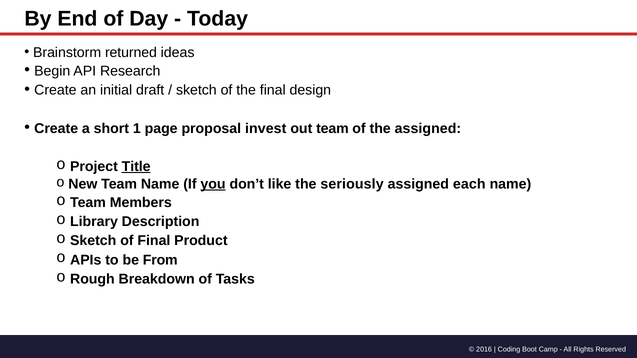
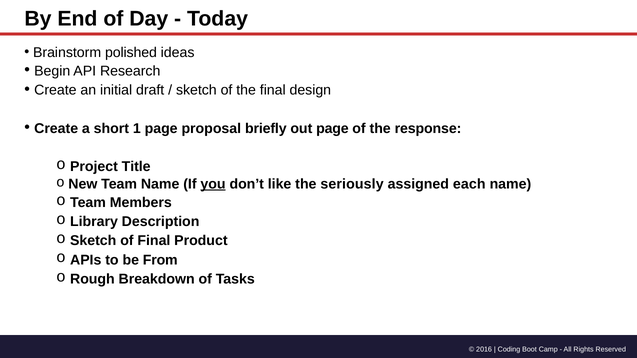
returned: returned -> polished (131, 52)
invest: invest -> briefly (266, 129)
out team: team -> page (332, 129)
the assigned: assigned -> response (428, 129)
Title underline: present -> none (136, 167)
